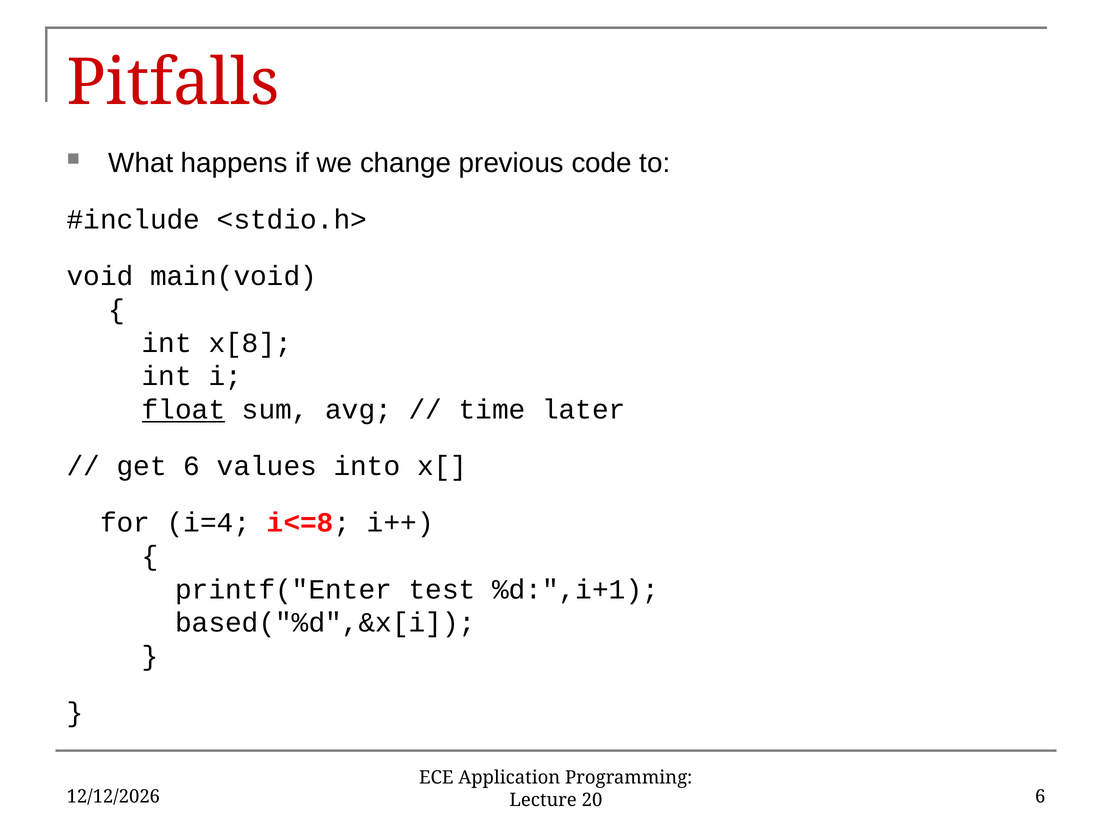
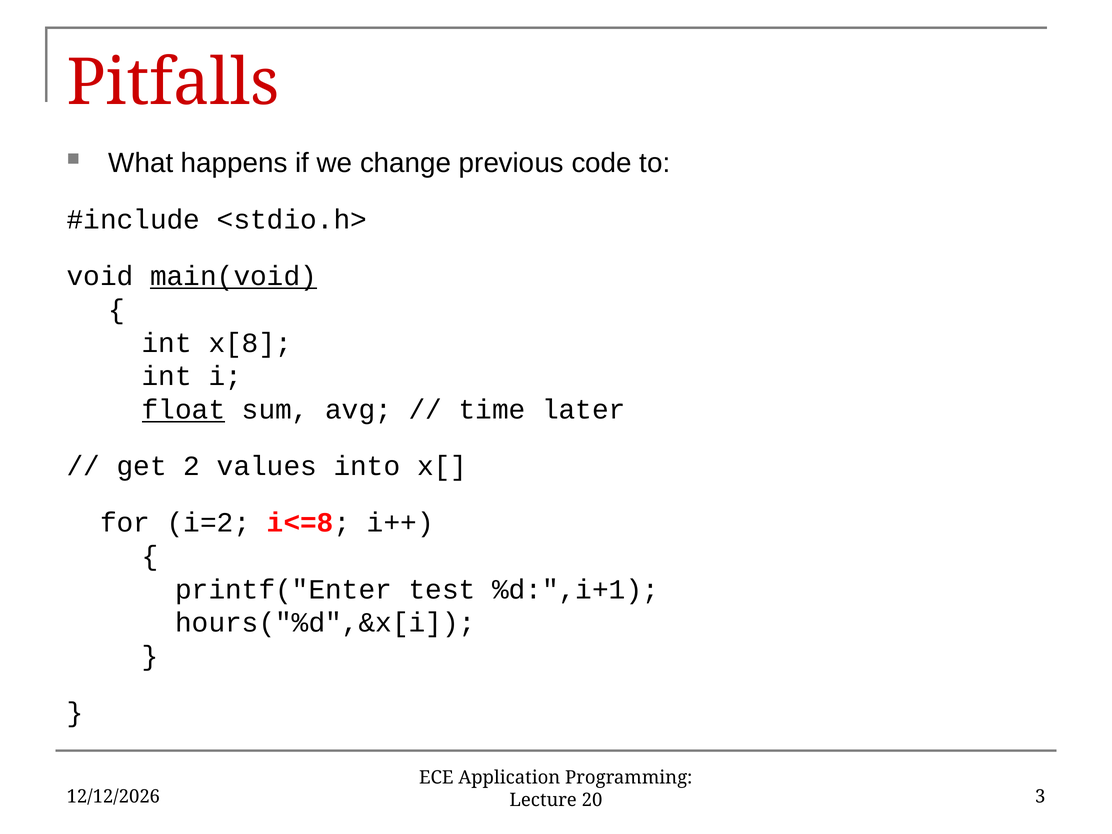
main(void underline: none -> present (234, 276)
get 6: 6 -> 2 (192, 466)
i=4: i=4 -> i=2 (208, 523)
based("%d",&x[i: based("%d",&x[i -> hours("%d",&x[i (325, 623)
20 6: 6 -> 3 (1040, 796)
